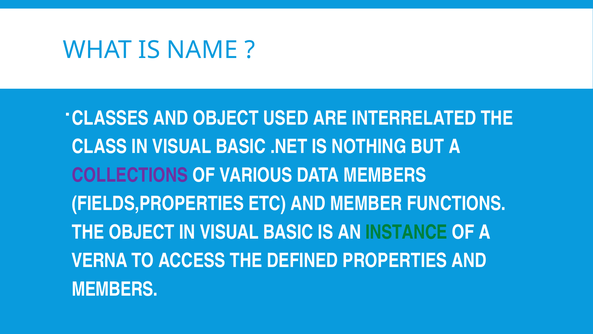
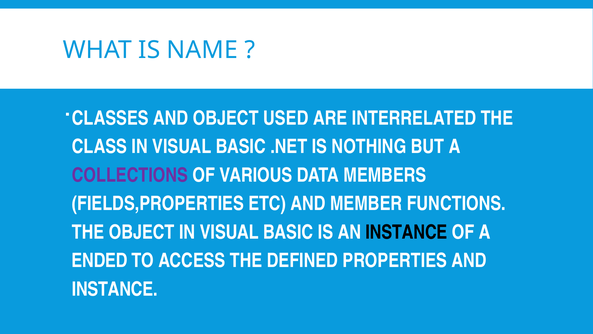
INSTANCE colour: green -> black (407, 232)
VERNA: VERNA -> ENDED (100, 260)
MEMBERS: MEMBERS -> INSTANCE (115, 289)
